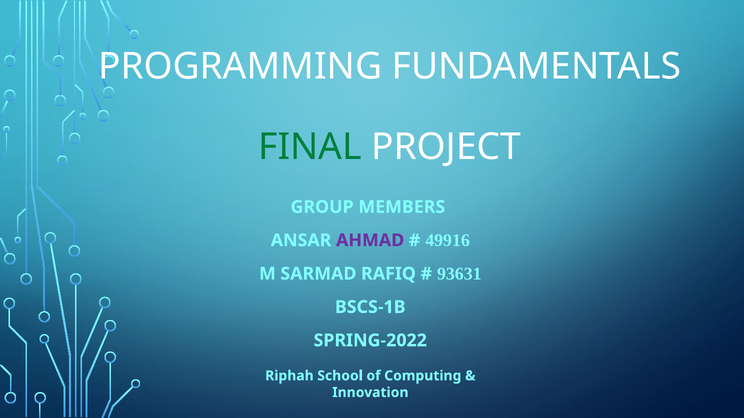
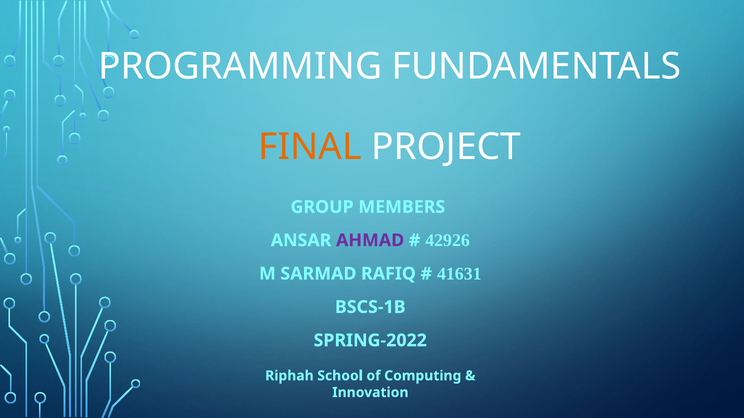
FINAL colour: green -> orange (310, 147)
49916: 49916 -> 42926 (448, 241)
93631: 93631 -> 41631 (459, 274)
